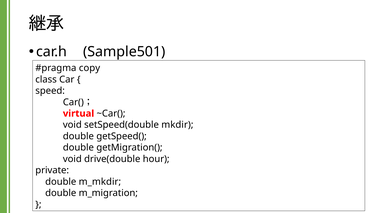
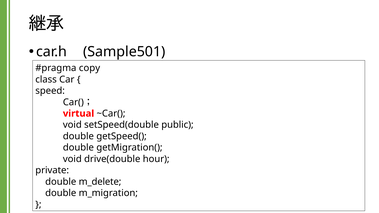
mkdir: mkdir -> public (177, 125)
m_mkdir: m_mkdir -> m_delete (100, 182)
